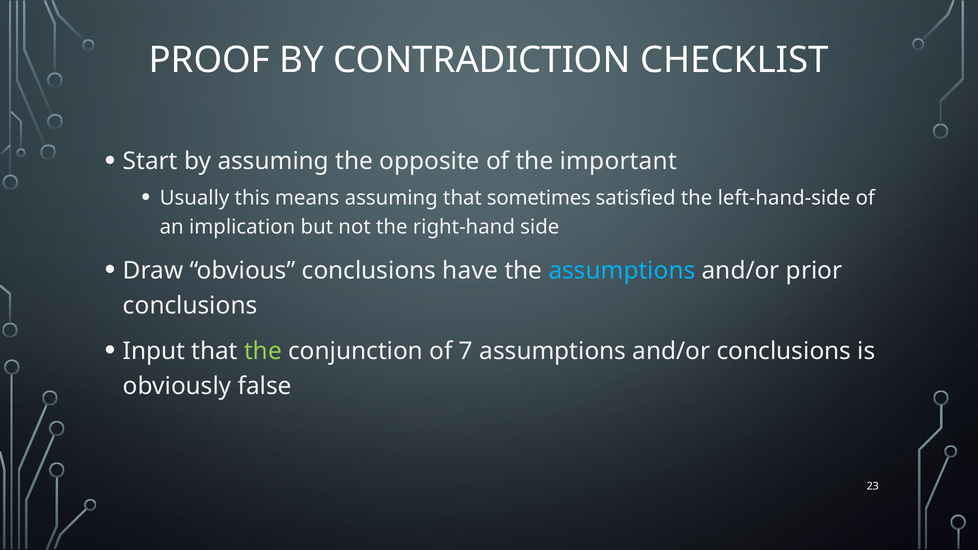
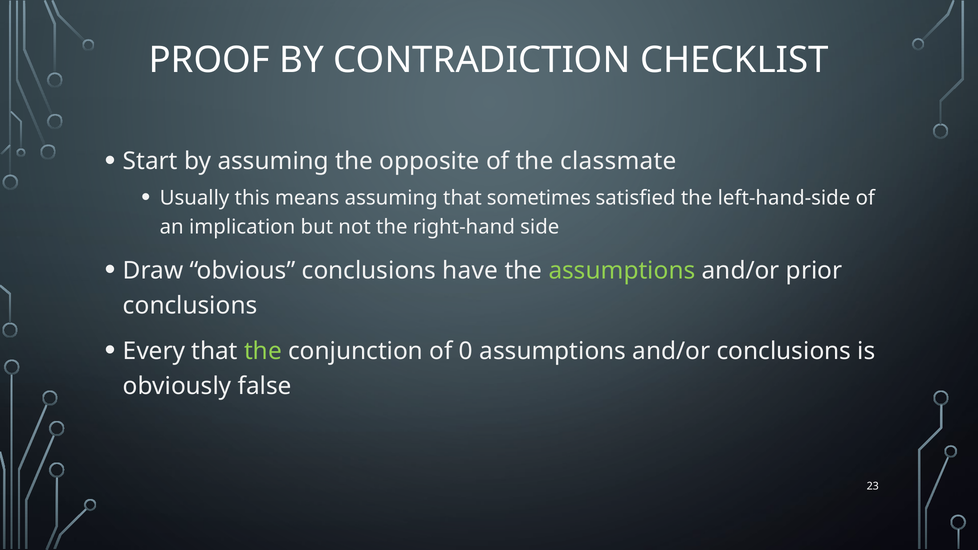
important: important -> classmate (618, 161)
assumptions colour: light blue -> light green (622, 271)
Input: Input -> Every (154, 351)
7: 7 -> 0 (466, 351)
